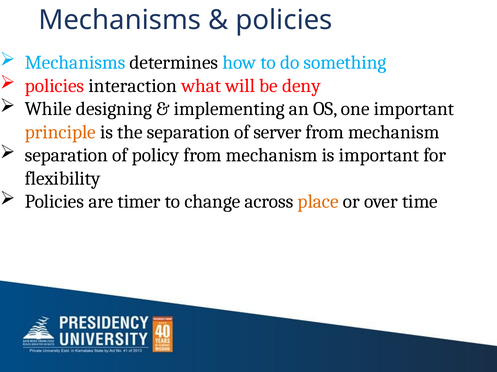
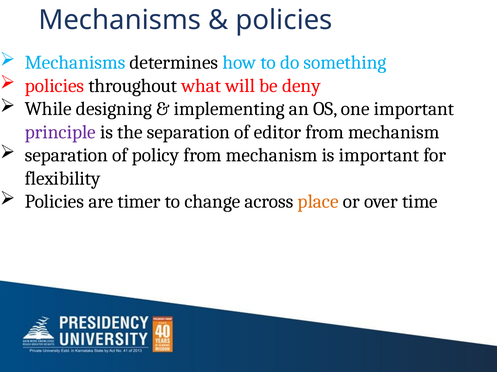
interaction: interaction -> throughout (133, 86)
principle colour: orange -> purple (60, 132)
server: server -> editor (277, 132)
